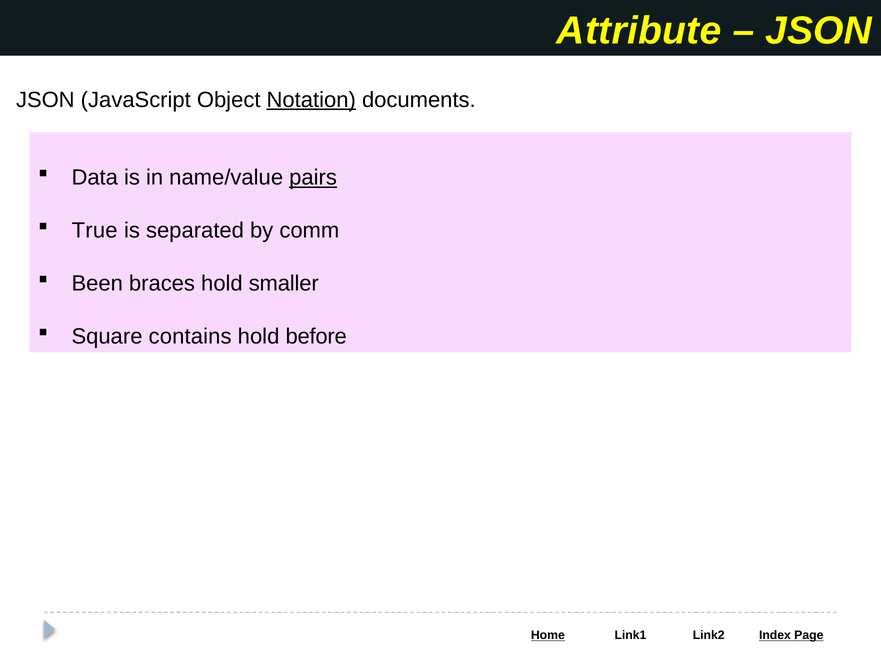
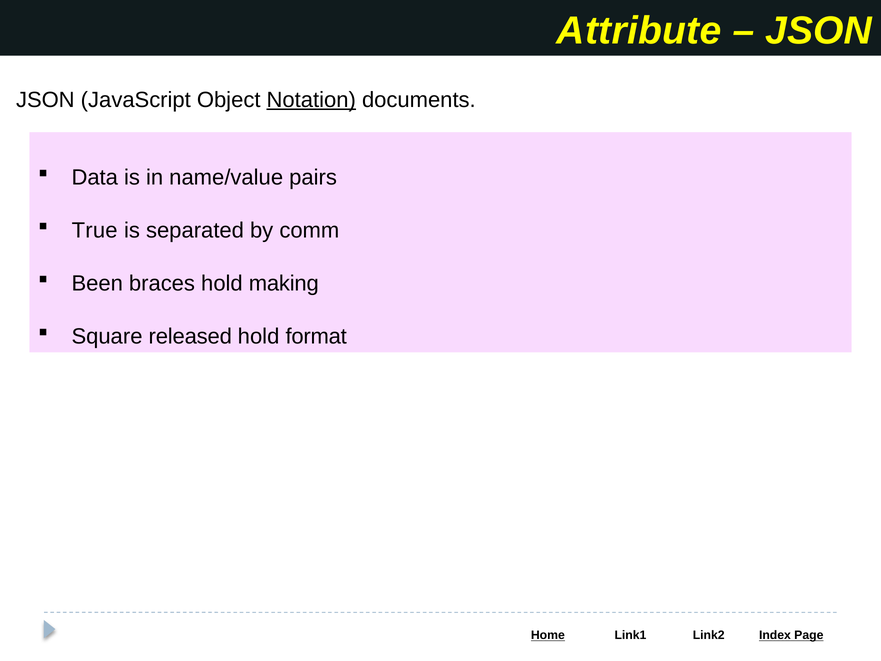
pairs underline: present -> none (313, 178)
smaller: smaller -> making (284, 283)
contains: contains -> released (190, 336)
before: before -> format (316, 336)
